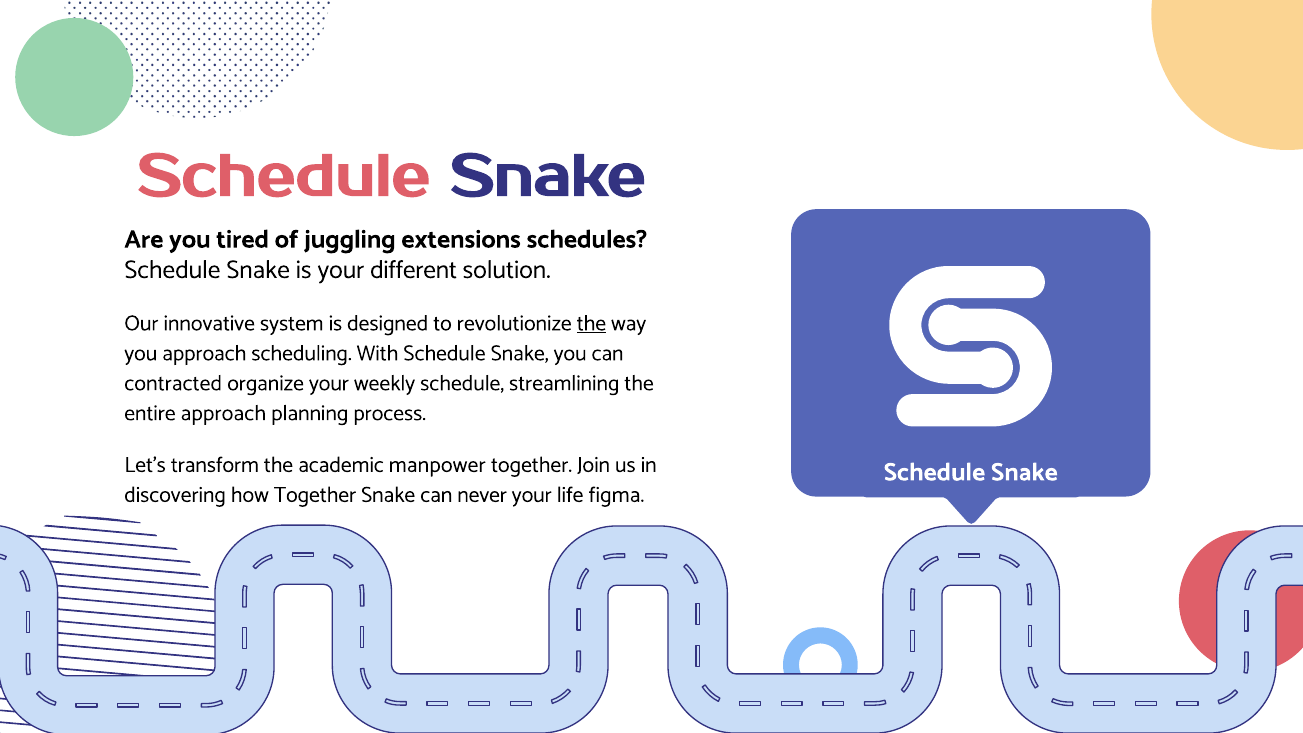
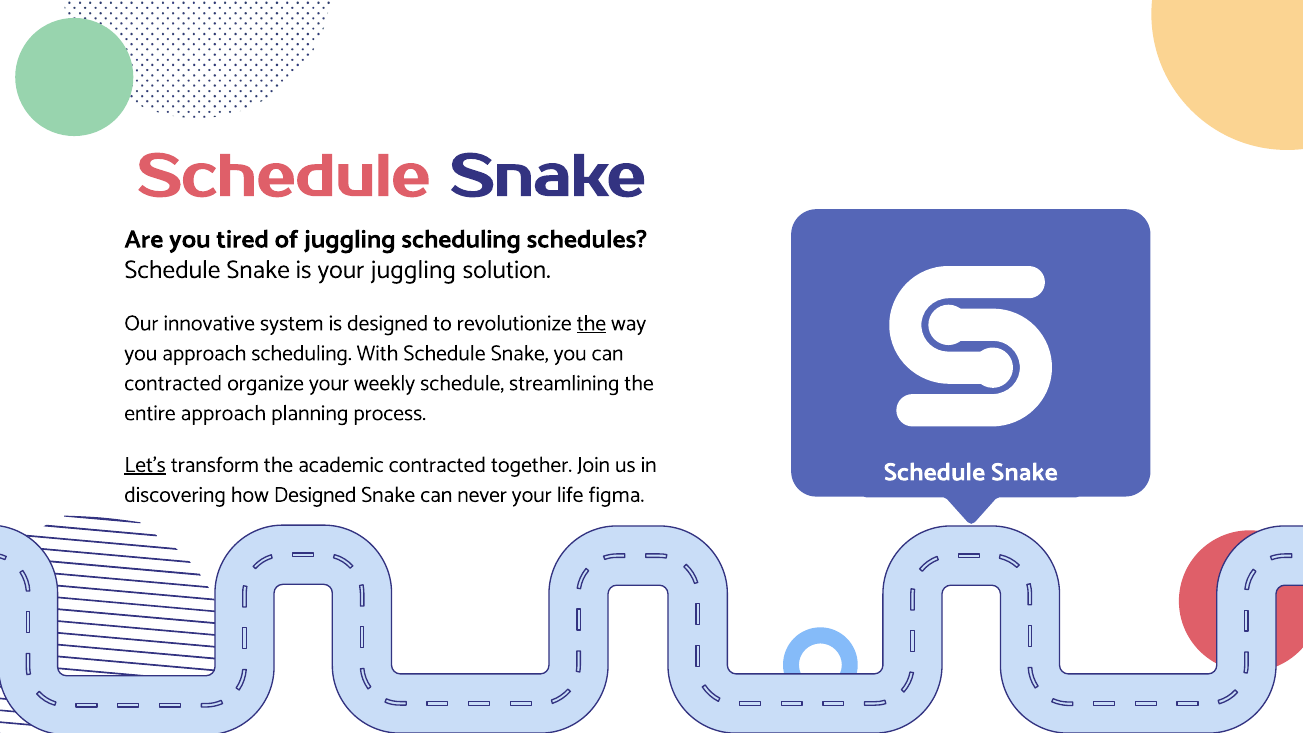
juggling extensions: extensions -> scheduling (461, 239)
your different: different -> juggling (413, 270)
Let's underline: none -> present (145, 465)
academic manpower: manpower -> contracted (437, 465)
how Together: Together -> Designed (315, 495)
